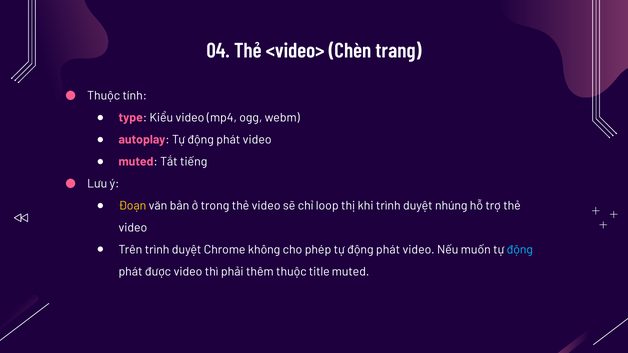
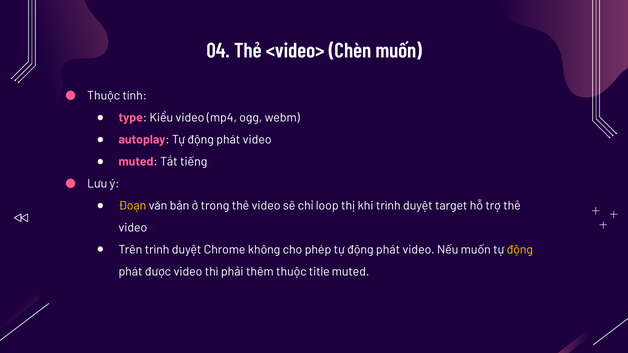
Chèn trang: trang -> muốn (399, 51)
nhúng: nhúng -> target (451, 206)
động colour: light blue -> yellow (520, 250)
